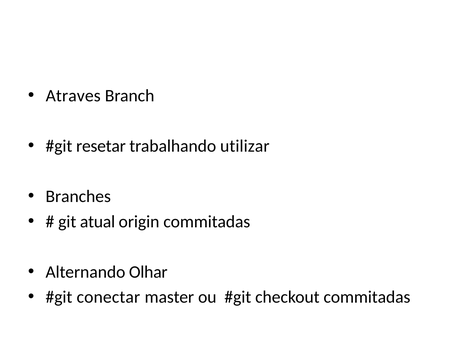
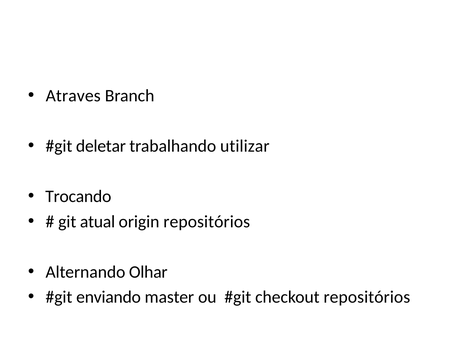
resetar: resetar -> deletar (101, 146)
Branches: Branches -> Trocando (78, 197)
origin commitadas: commitadas -> repositórios (207, 222)
conectar: conectar -> enviando (109, 297)
checkout commitadas: commitadas -> repositórios (367, 297)
